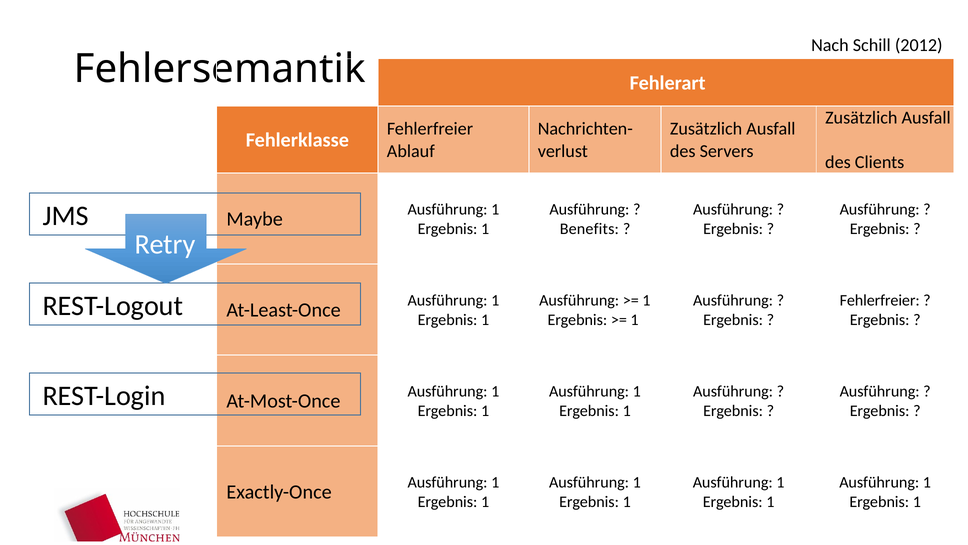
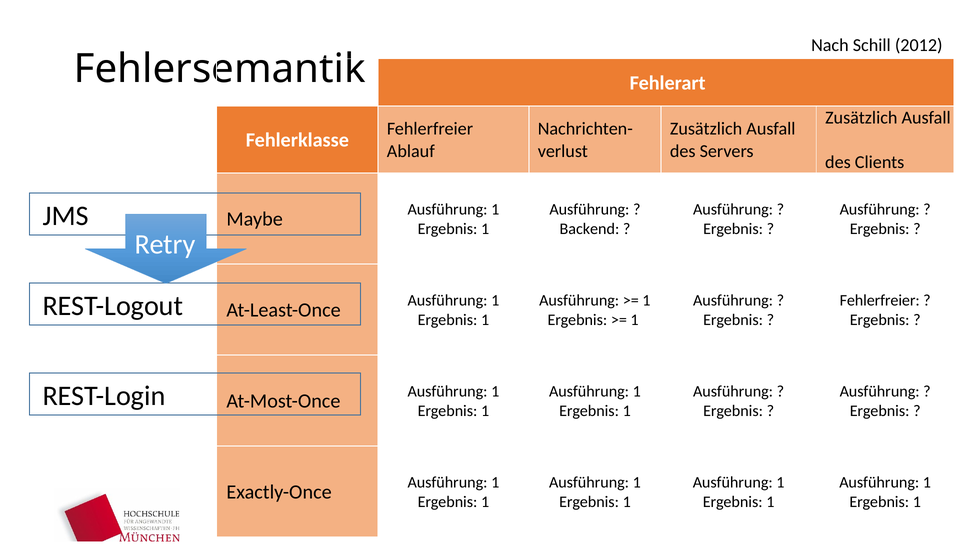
Benefits: Benefits -> Backend (589, 229)
